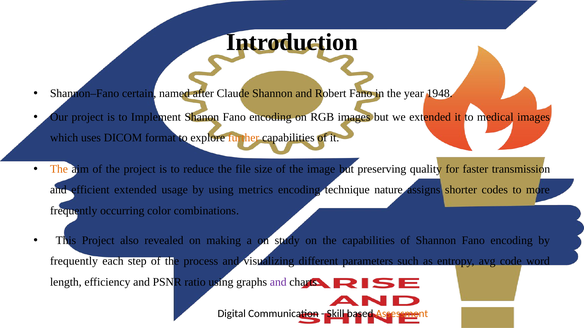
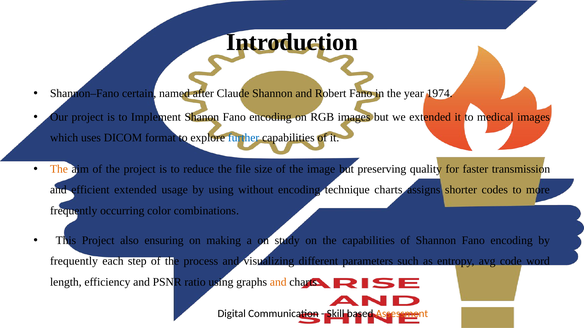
1948: 1948 -> 1974 (440, 94)
further colour: orange -> blue (244, 138)
metrics: metrics -> without (256, 190)
technique nature: nature -> charts (388, 190)
revealed: revealed -> ensuring (164, 241)
and colour: purple -> orange (278, 282)
